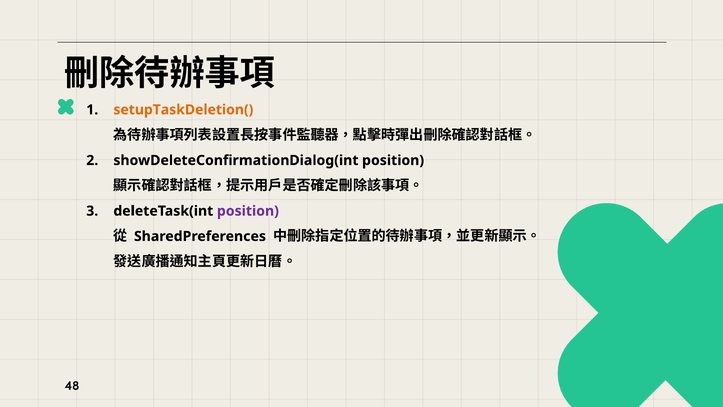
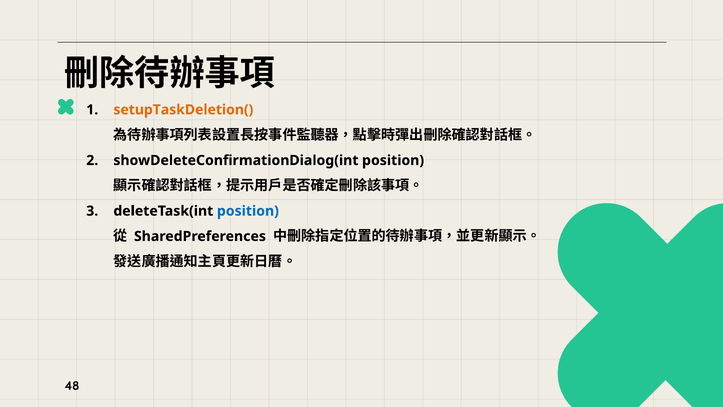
position colour: purple -> blue (248, 211)
